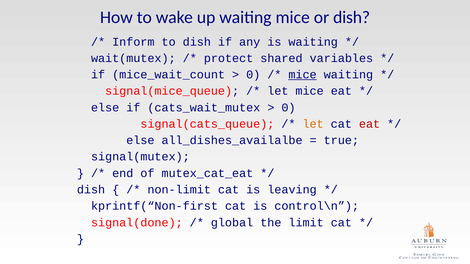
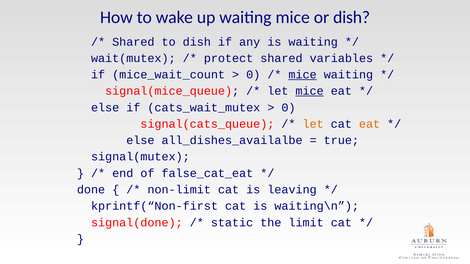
Inform: Inform -> Shared (133, 42)
mice underline: none -> present (310, 91)
eat colour: red -> orange (370, 124)
mutex_cat_eat: mutex_cat_eat -> false_cat_eat (207, 173)
dish: dish -> done (91, 190)
control\n: control\n -> waiting\n (317, 206)
global: global -> static (232, 223)
